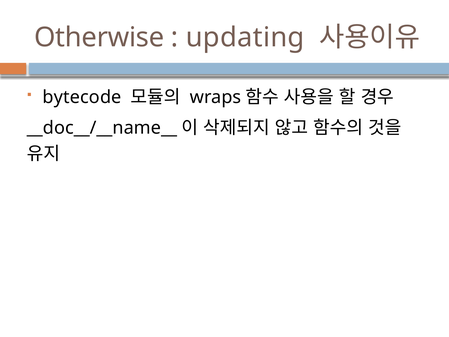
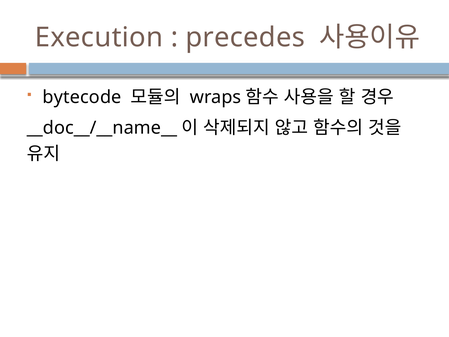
Otherwise: Otherwise -> Execution (99, 37)
updating: updating -> precedes (245, 37)
